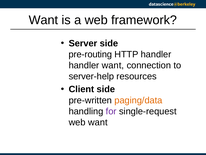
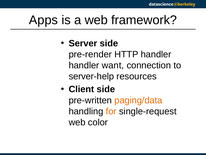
Want: Want -> Apps (43, 20)
pre-routing: pre-routing -> pre-render (90, 54)
for colour: purple -> orange (111, 111)
web want: want -> color (98, 122)
